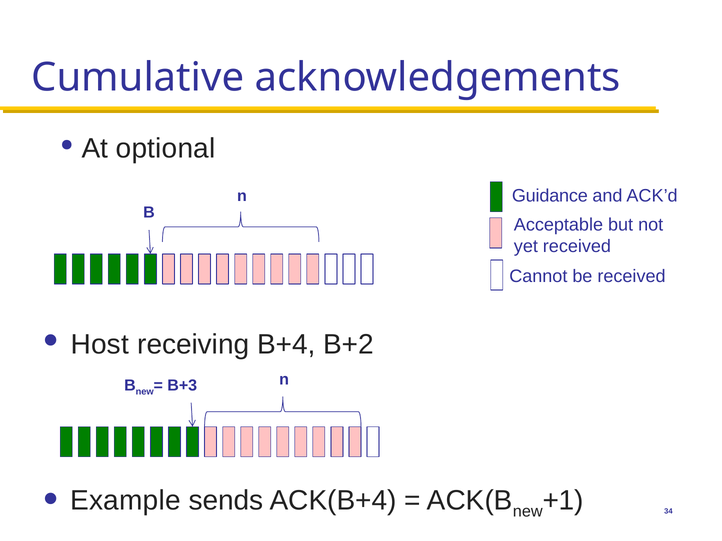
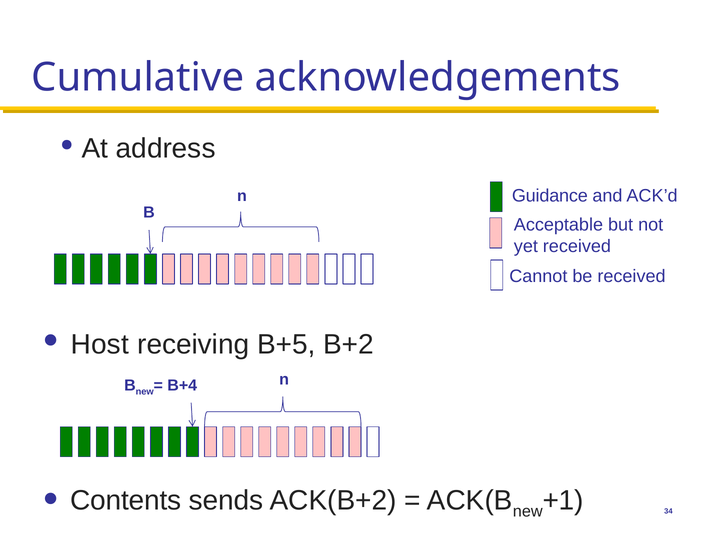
optional: optional -> address (166, 149)
B+4: B+4 -> B+5 (286, 345)
B+3: B+3 -> B+4 (182, 386)
Example: Example -> Contents (126, 501)
ACK(B+4: ACK(B+4 -> ACK(B+2 (333, 501)
